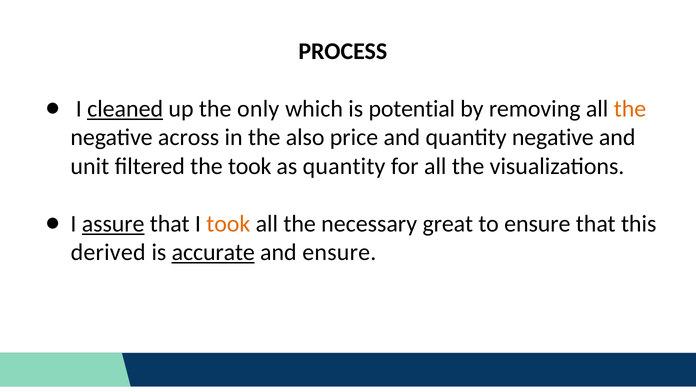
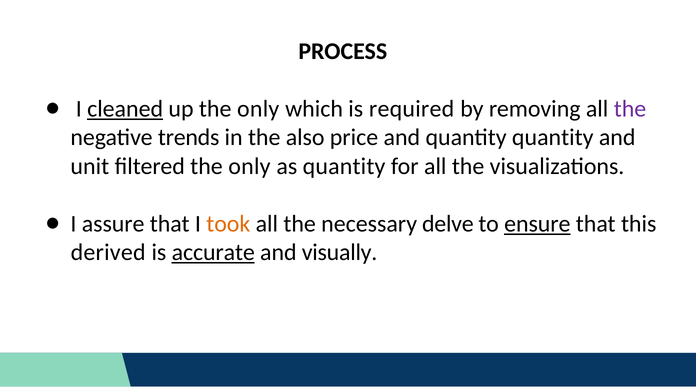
potential: potential -> required (412, 109)
the colour: orange -> purple (630, 109)
across: across -> trends (189, 137)
quantity negative: negative -> quantity (553, 137)
filtered the took: took -> only (249, 166)
assure underline: present -> none (113, 223)
great: great -> delve (448, 223)
ensure underline: none -> present (537, 223)
and ensure: ensure -> visually (340, 252)
